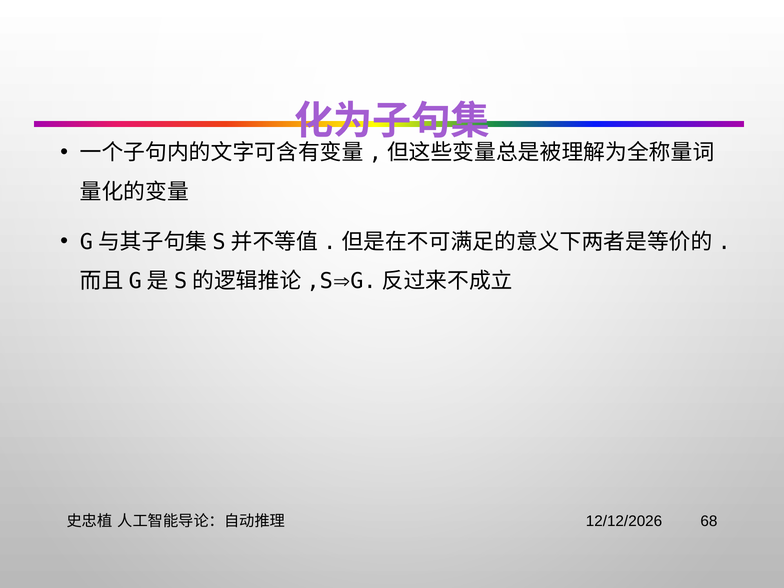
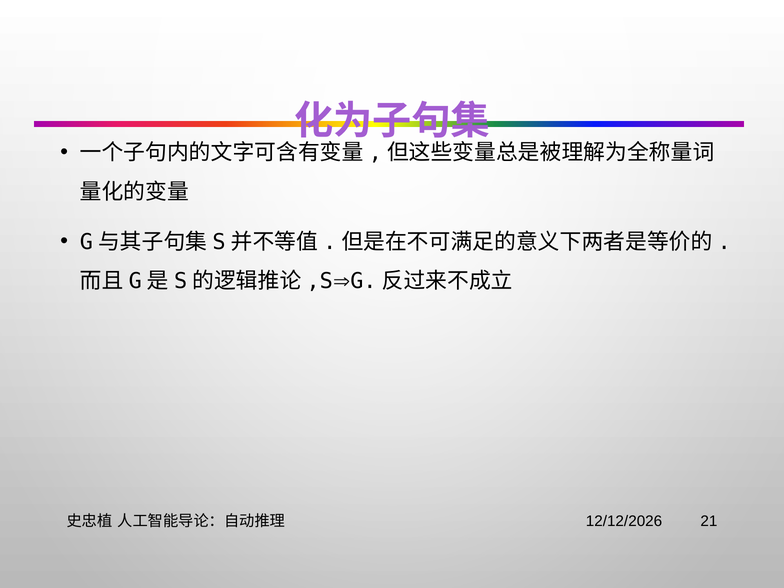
68: 68 -> 21 (709, 521)
